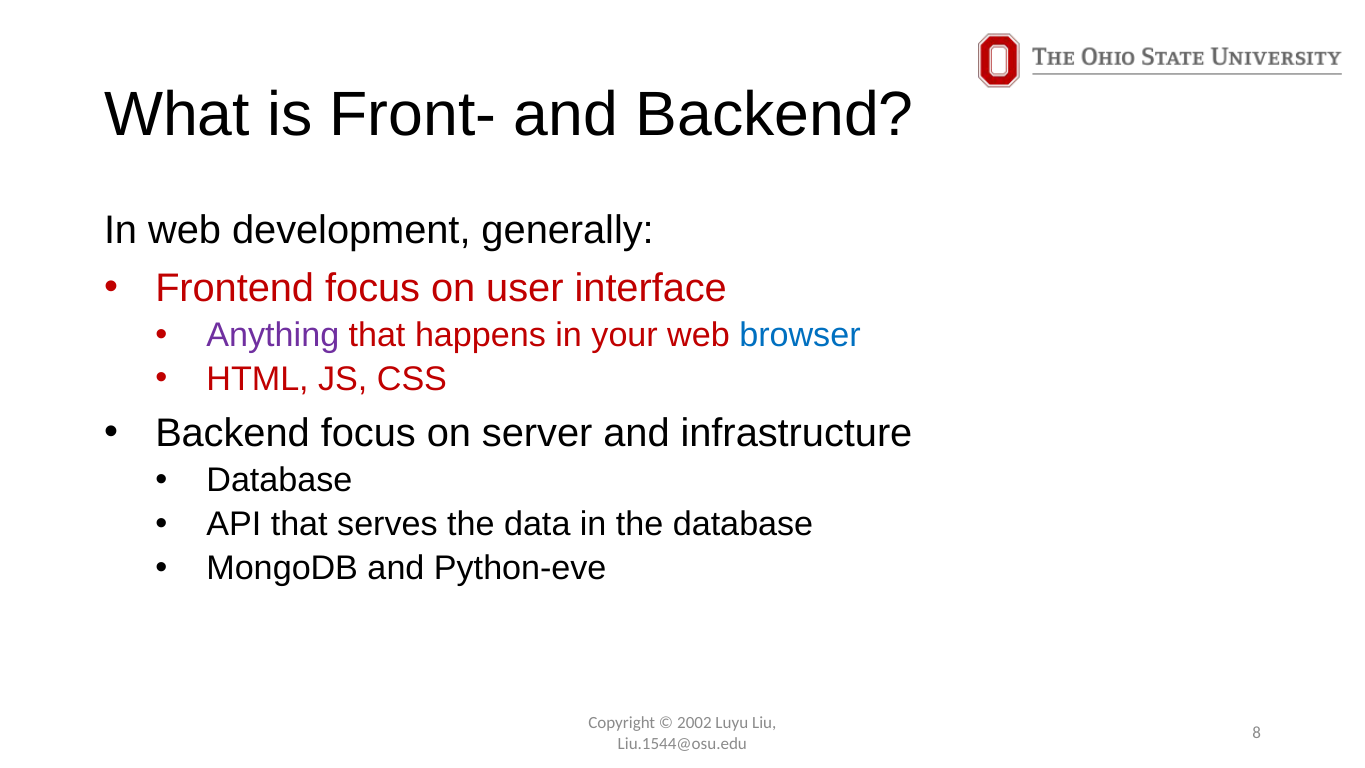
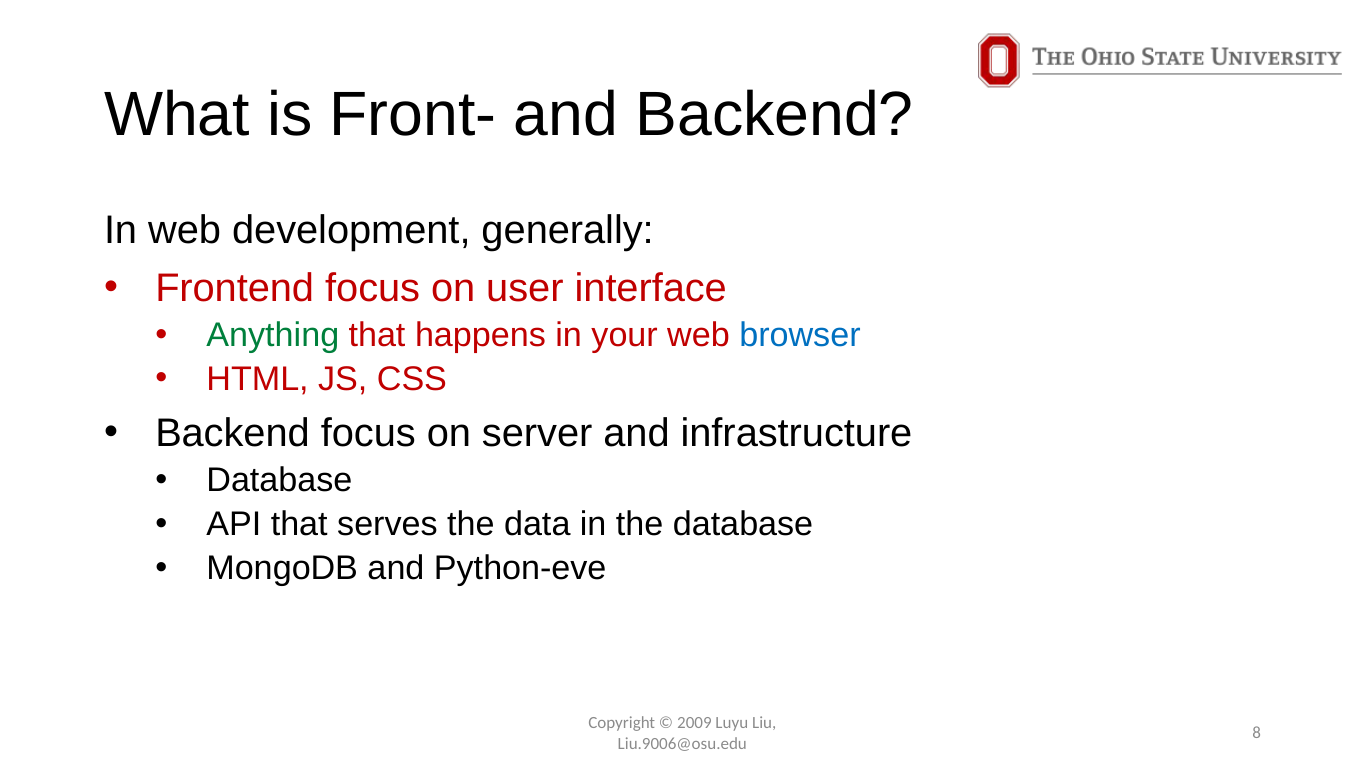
Anything colour: purple -> green (273, 335)
2002: 2002 -> 2009 (694, 723)
Liu.1544@osu.edu: Liu.1544@osu.edu -> Liu.9006@osu.edu (682, 743)
